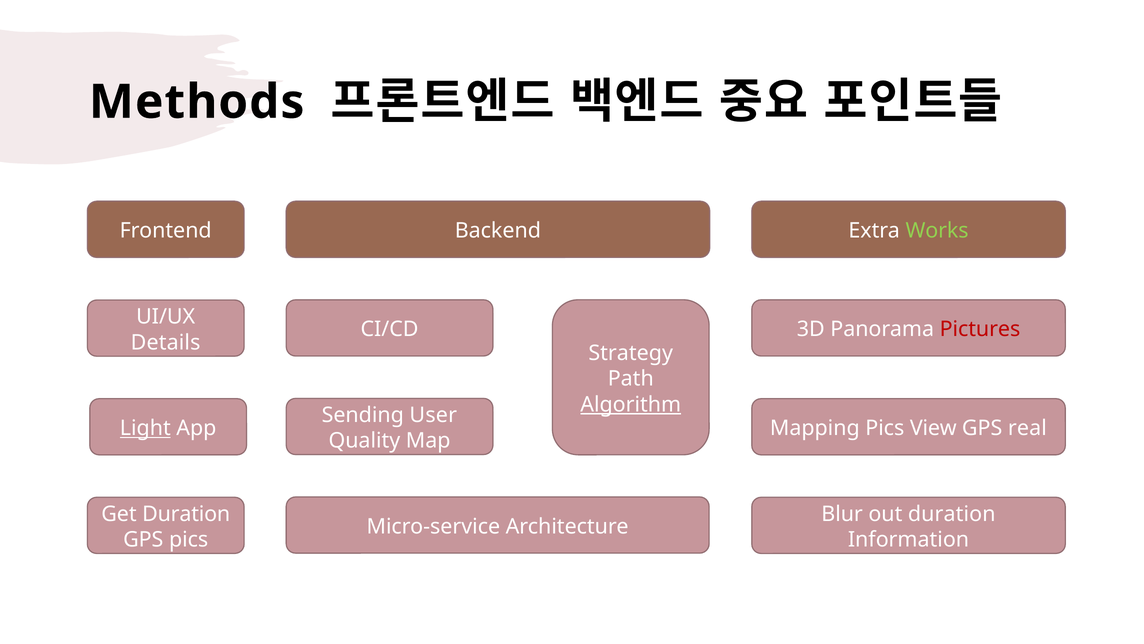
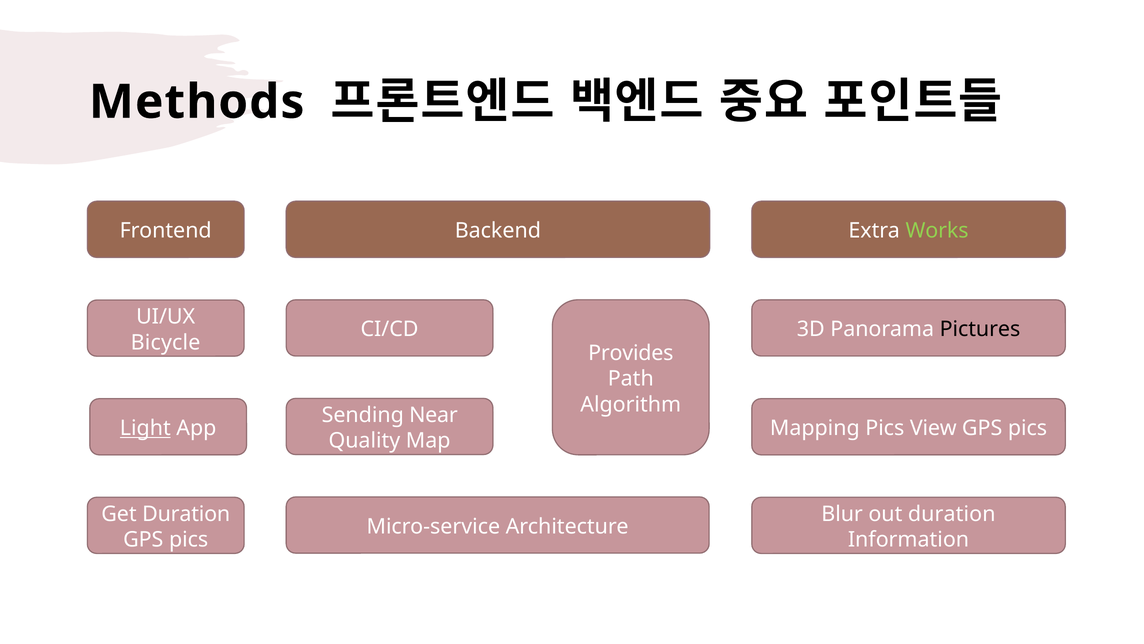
Pictures colour: red -> black (980, 329)
Details: Details -> Bicycle (166, 342)
Strategy: Strategy -> Provides (631, 353)
Algorithm underline: present -> none (631, 404)
User: User -> Near (433, 415)
real: real -> pics (1027, 428)
